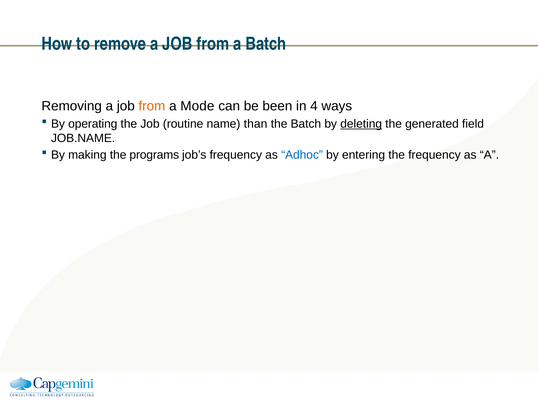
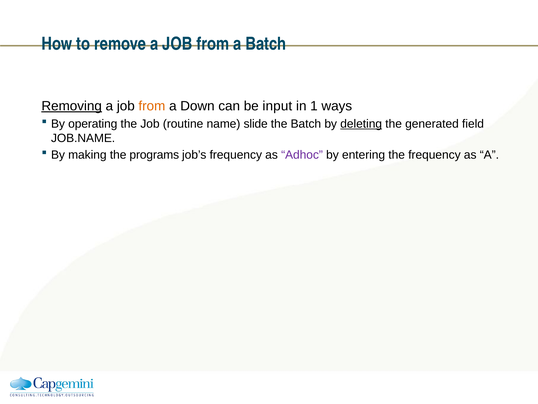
Removing underline: none -> present (72, 106)
Mode: Mode -> Down (197, 106)
been: been -> input (277, 106)
4: 4 -> 1 (314, 106)
than: than -> slide (256, 124)
Adhoc colour: blue -> purple (302, 155)
